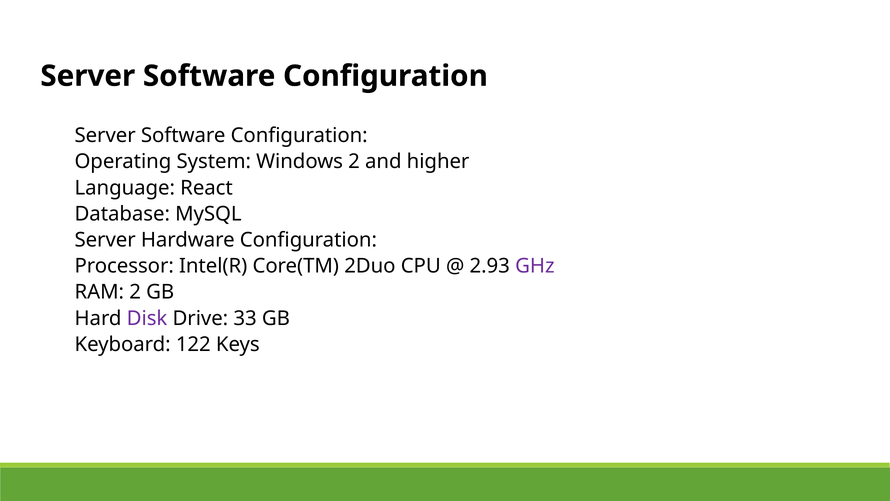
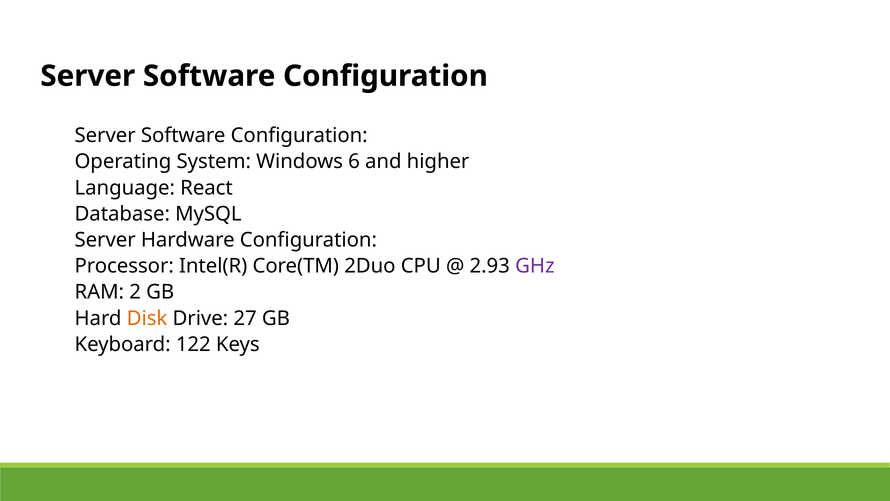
Windows 2: 2 -> 6 (354, 162)
Disk colour: purple -> orange (147, 318)
33: 33 -> 27 (245, 318)
